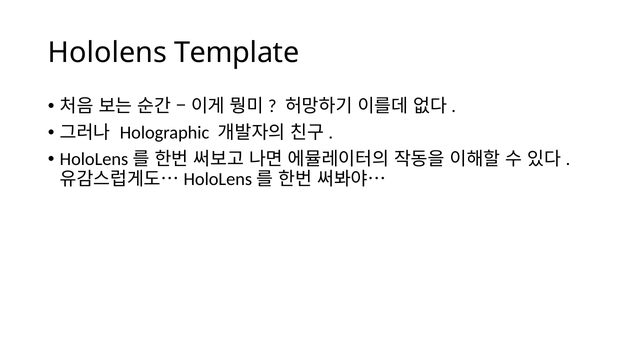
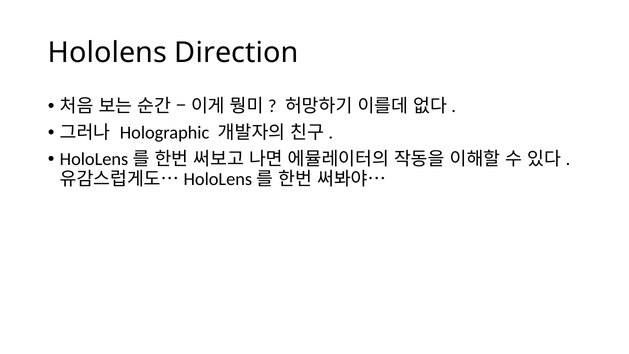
Template: Template -> Direction (236, 53)
